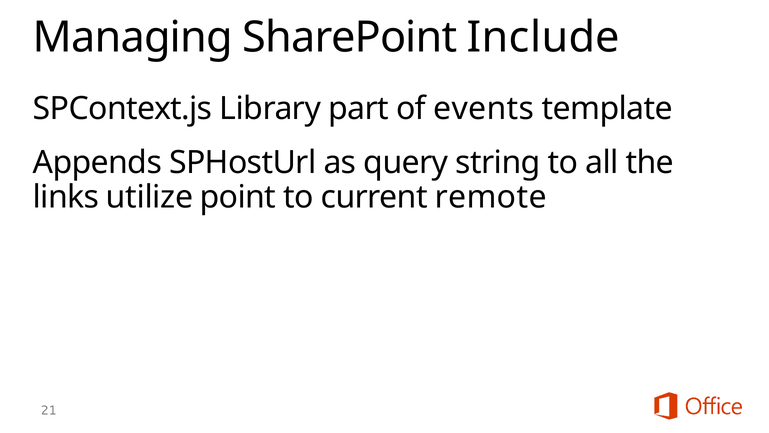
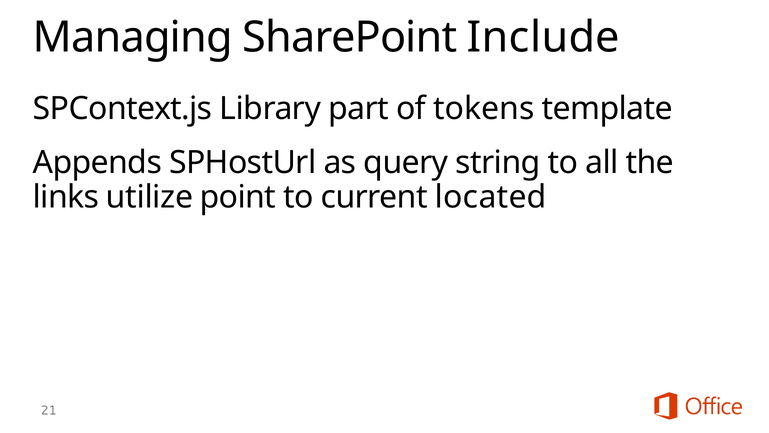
events: events -> tokens (484, 108)
remote: remote -> located (491, 197)
